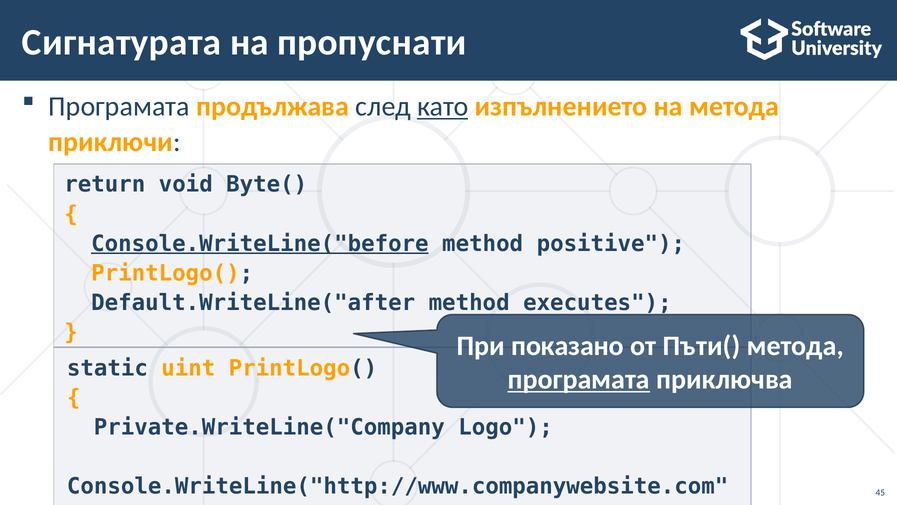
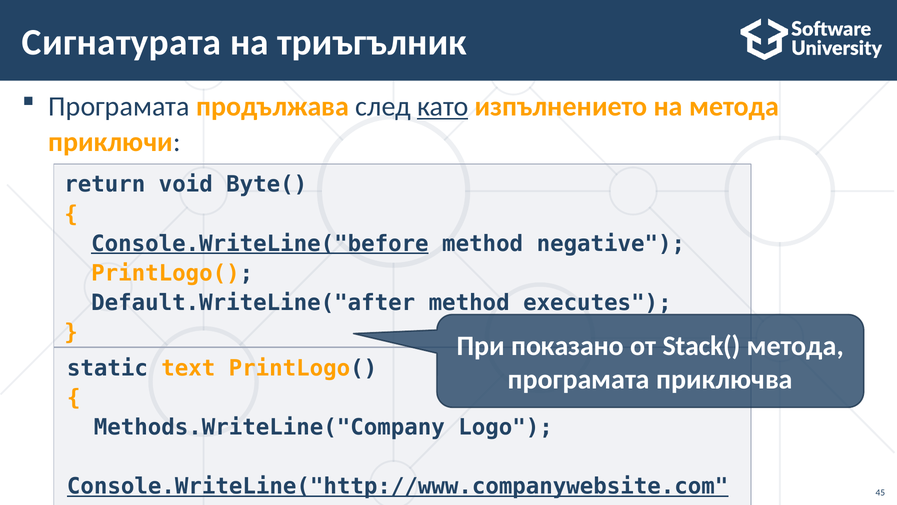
пропуснати: пропуснати -> триъгълник (372, 42)
positive: positive -> negative (611, 244)
Пъти(: Пъти( -> Stack( (702, 346)
uint: uint -> text (188, 368)
програмата underline: present -> none (579, 379)
Private.WriteLine("Company: Private.WriteLine("Company -> Methods.WriteLine("Company (269, 427)
Console.WriteLine("http://www.companywebsite.com underline: none -> present (398, 486)
